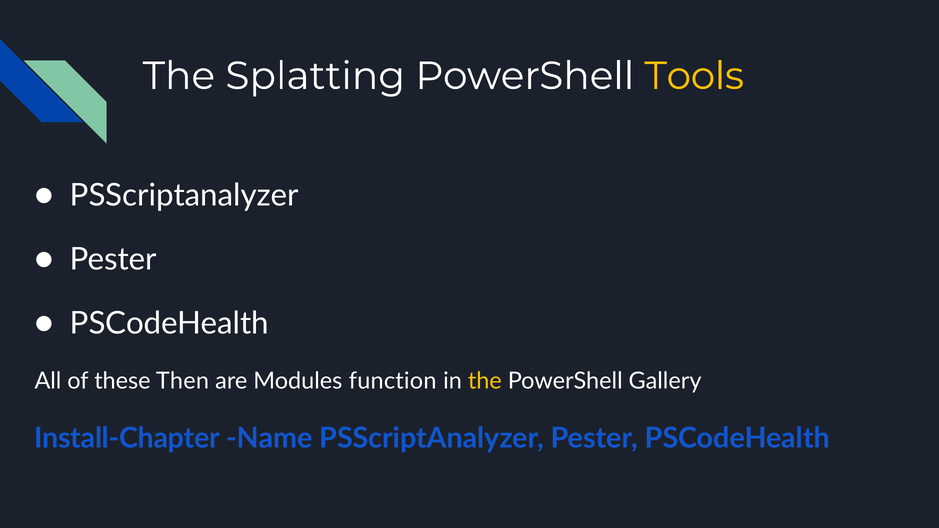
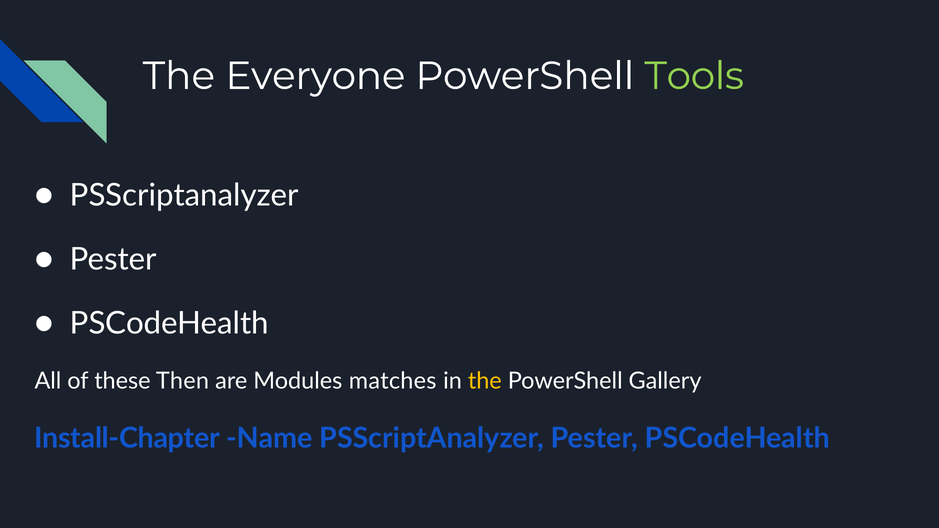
Splatting: Splatting -> Everyone (315, 76)
Tools colour: yellow -> light green (694, 76)
function: function -> matches (393, 381)
